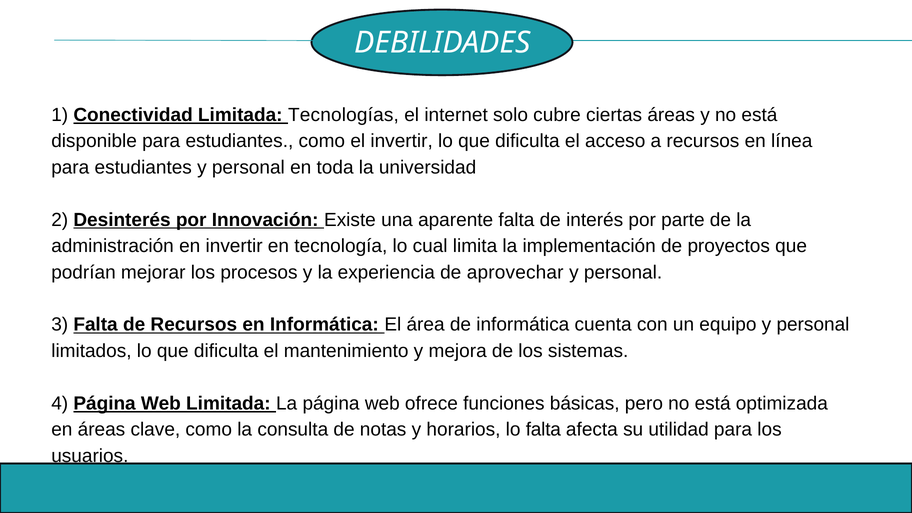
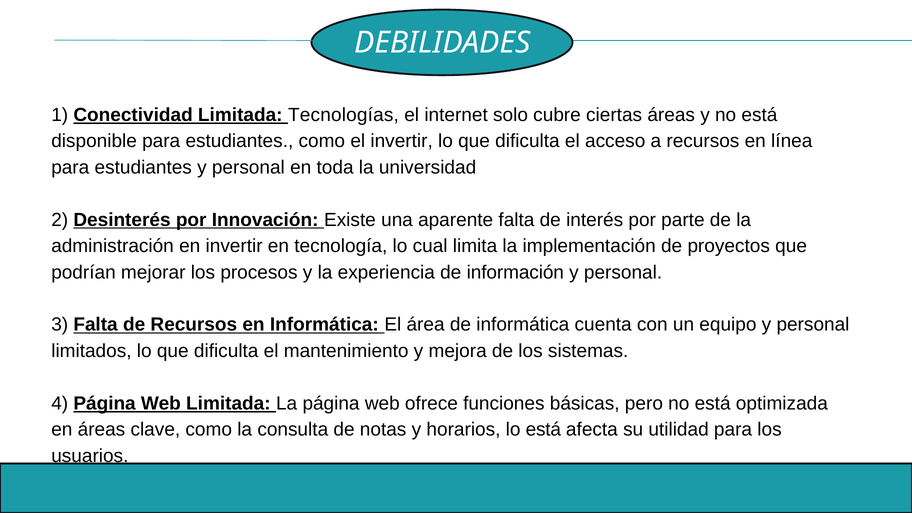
aprovechar: aprovechar -> información (515, 272)
lo falta: falta -> está (543, 430)
